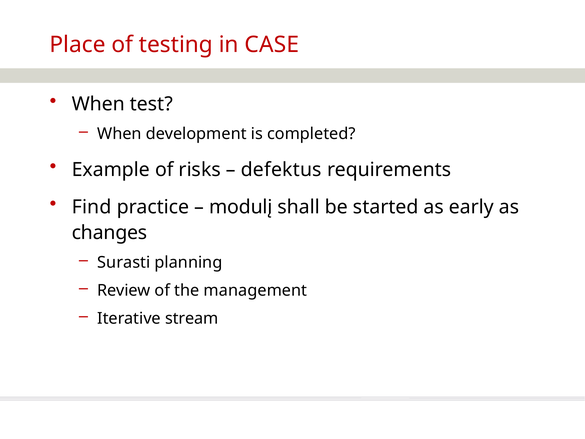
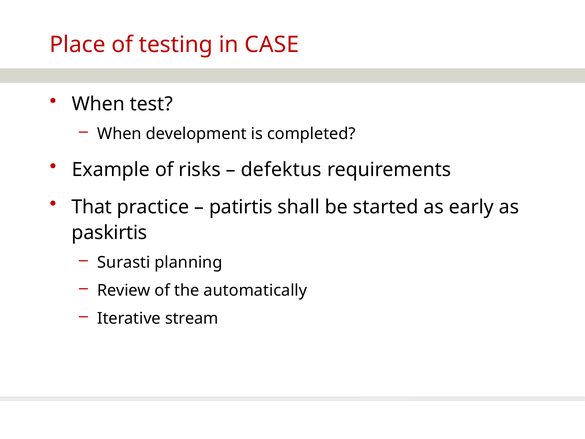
Find: Find -> That (92, 207)
modulį: modulį -> patirtis (241, 207)
changes: changes -> paskirtis (109, 233)
management: management -> automatically (255, 290)
